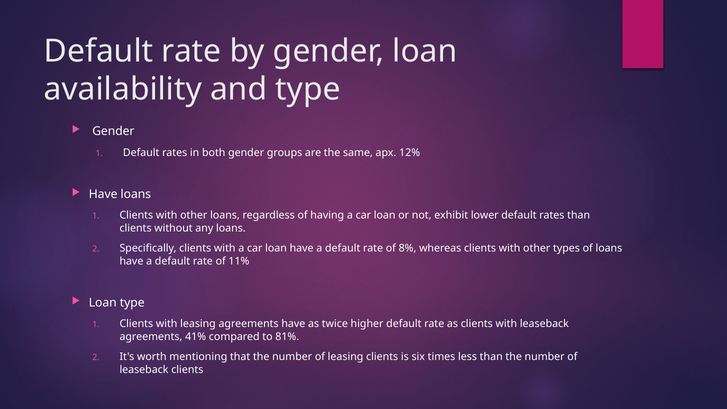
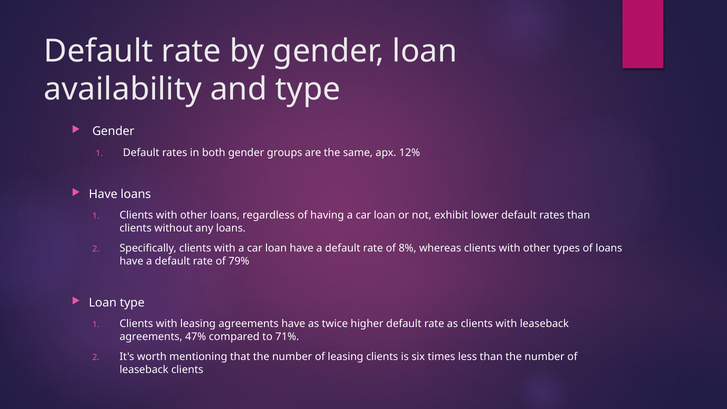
11%: 11% -> 79% (239, 261)
41%: 41% -> 47% (196, 336)
81%: 81% -> 71% (287, 336)
